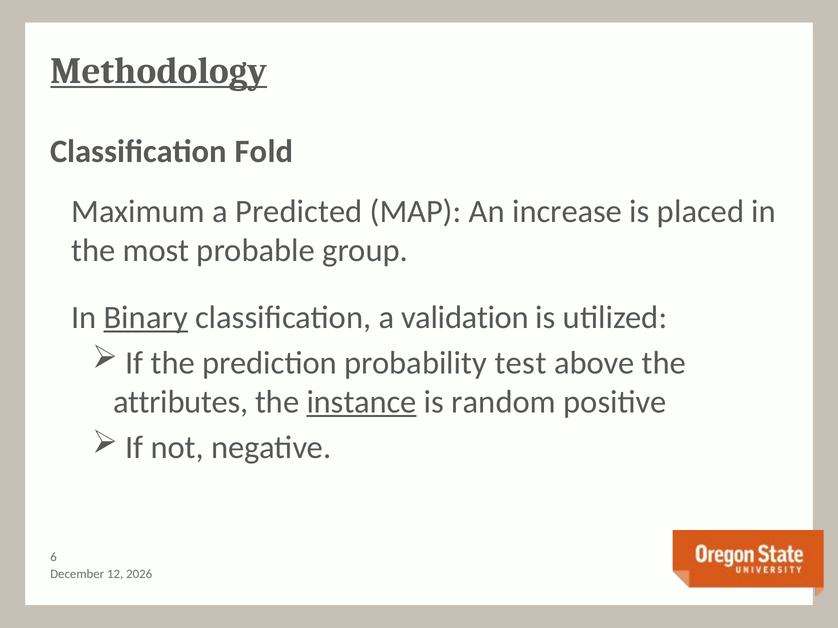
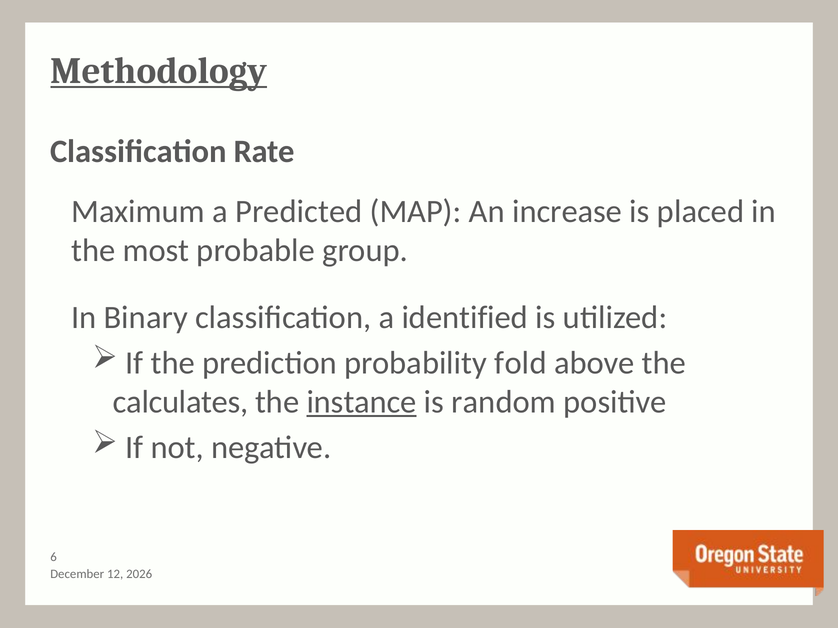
Fold: Fold -> Rate (264, 152)
Binary underline: present -> none (146, 318)
validation: validation -> identified (465, 318)
test: test -> fold (521, 363)
attributes: attributes -> calculates (181, 402)
